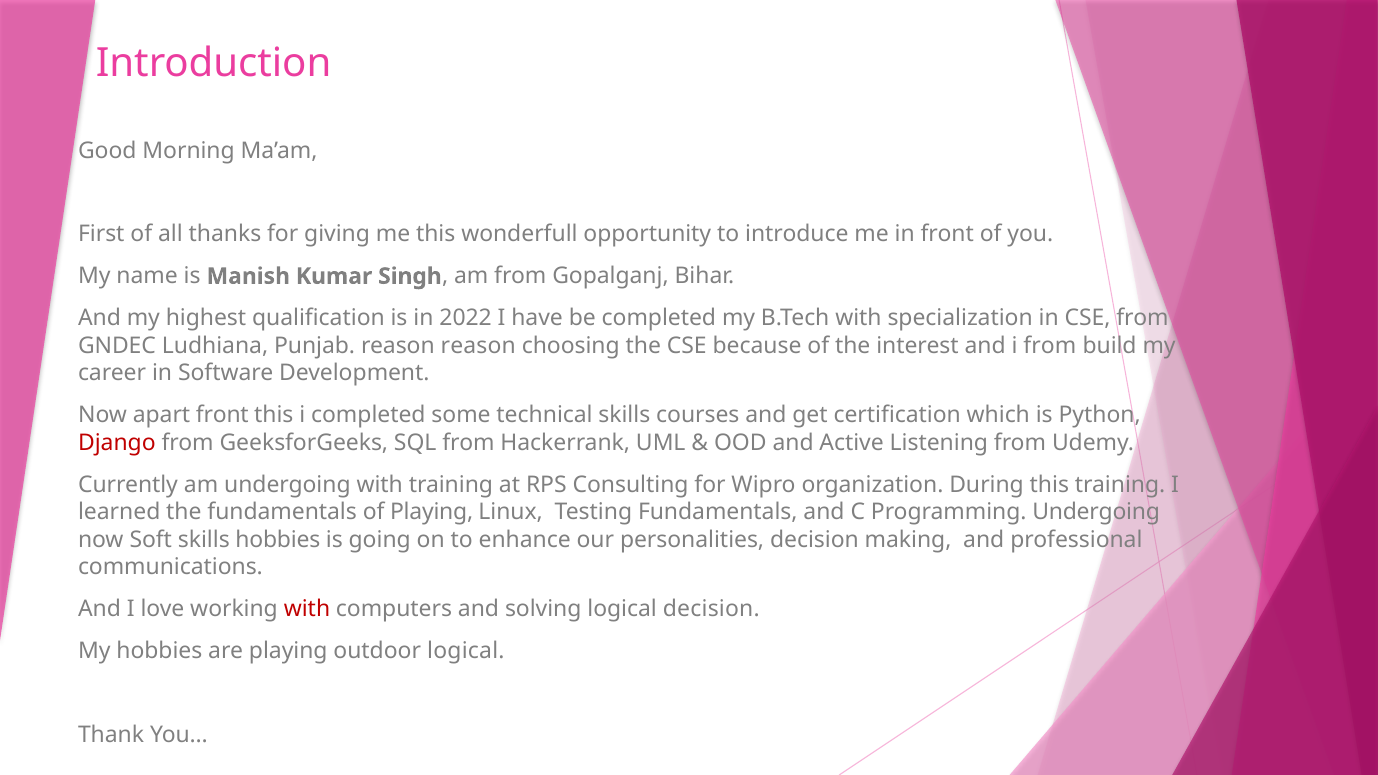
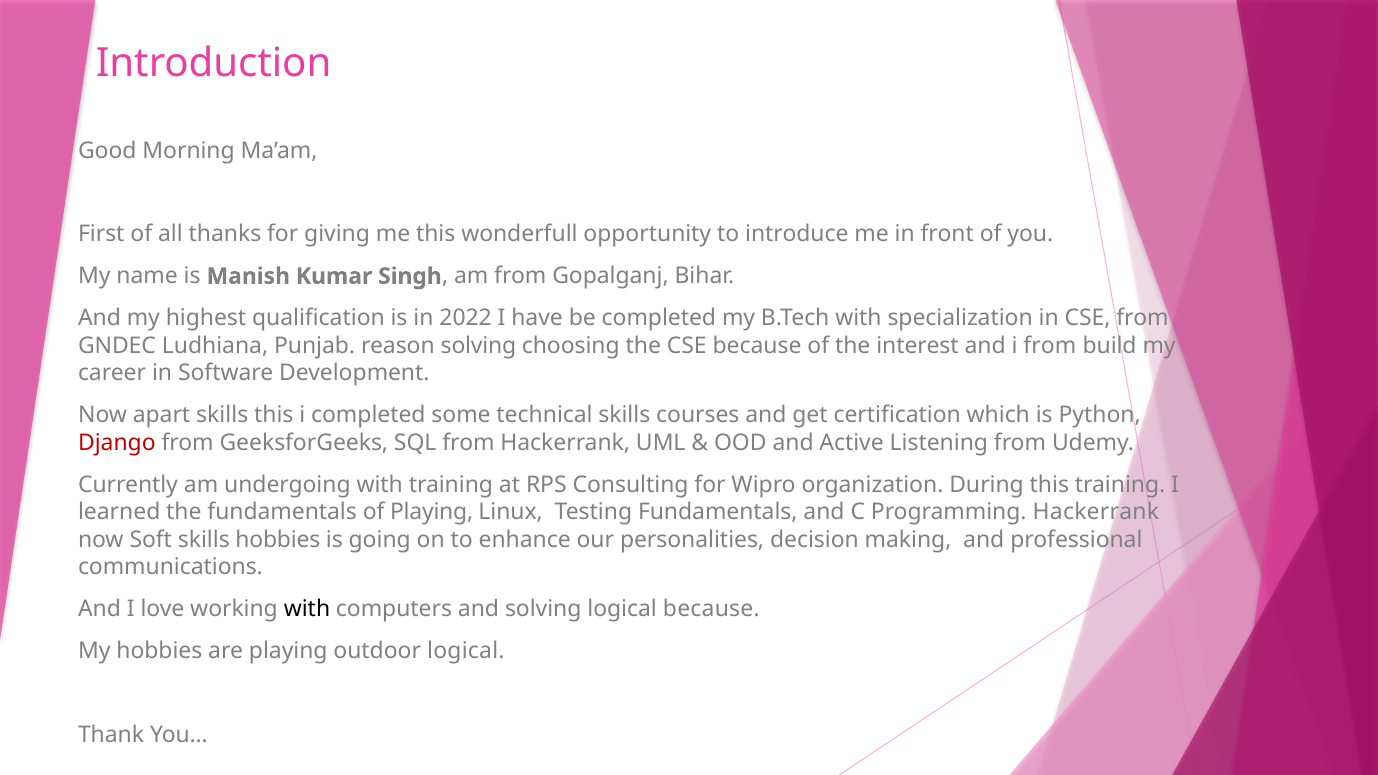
reason reason: reason -> solving (478, 346)
apart front: front -> skills (222, 415)
Programming Undergoing: Undergoing -> Hackerrank (1096, 512)
with colour: red -> black (307, 609)
logical decision: decision -> because (711, 609)
